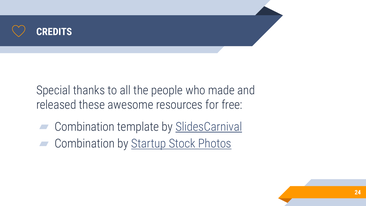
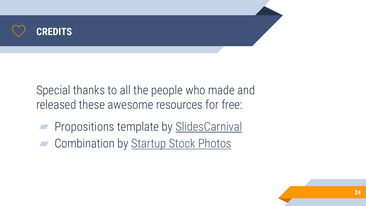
Combination: Combination -> Propositions (84, 127)
